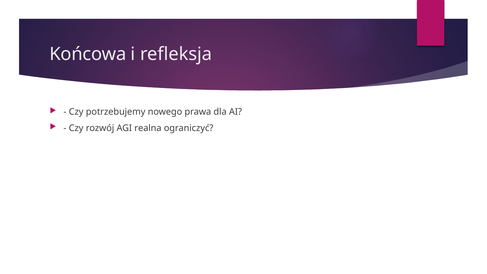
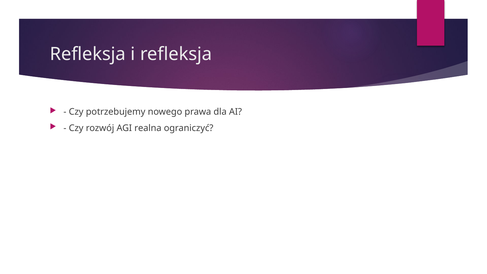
Końcowa: Końcowa -> Refleksja (88, 54)
